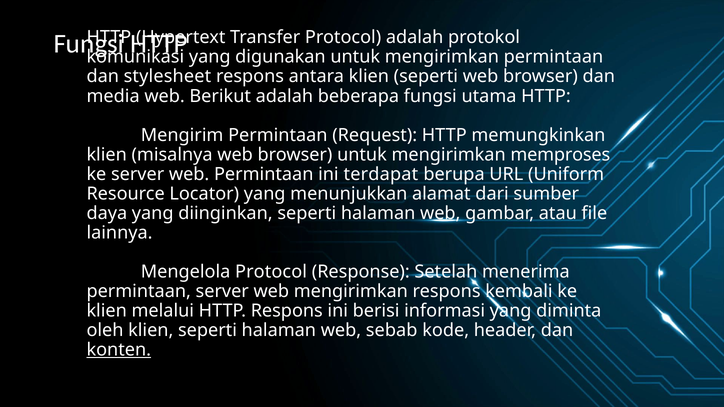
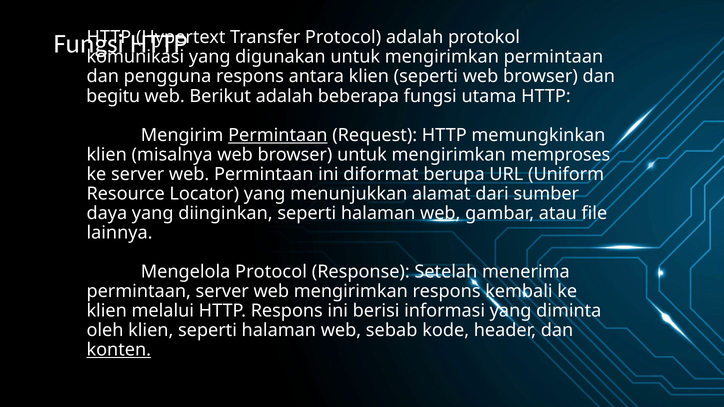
stylesheet: stylesheet -> pengguna (167, 77)
media: media -> begitu (113, 96)
Permintaan underline: none -> present (278, 135)
terdapat: terdapat -> diformat (381, 174)
